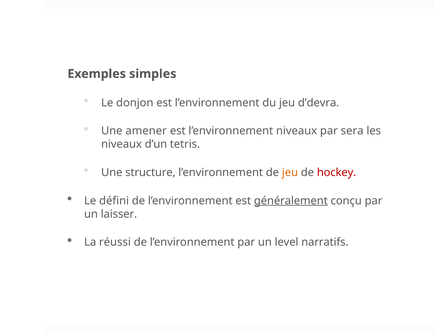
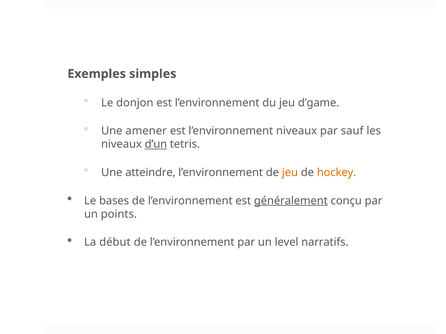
d’devra: d’devra -> d’game (319, 103)
sera: sera -> sauf (352, 131)
d’un underline: none -> present (156, 144)
structure: structure -> atteindre (150, 173)
hockey colour: red -> orange (337, 173)
défini: défini -> bases (114, 201)
laisser: laisser -> points (119, 214)
réussi: réussi -> début (115, 243)
